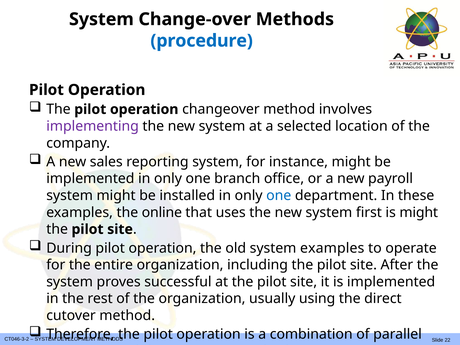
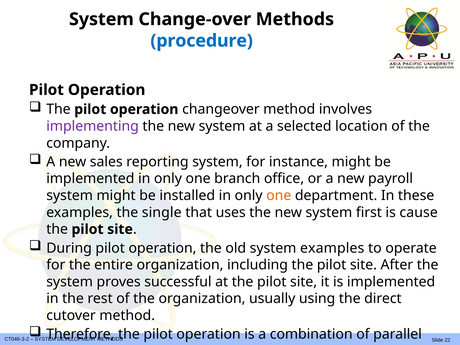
one colour: blue -> orange (279, 196)
online: online -> single (162, 212)
is might: might -> cause (419, 212)
